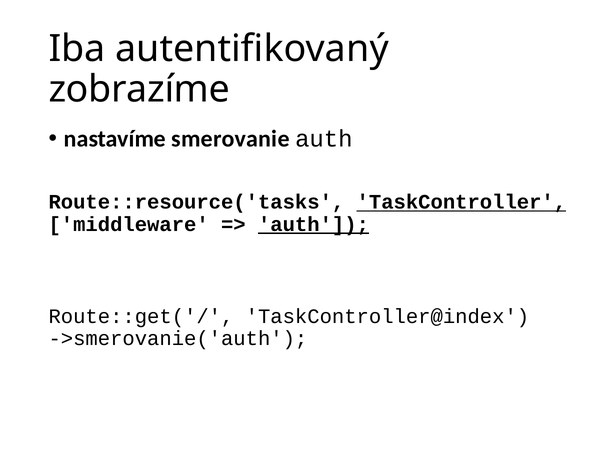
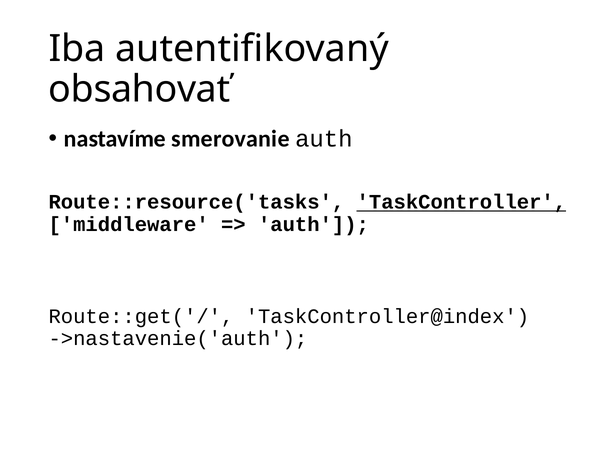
zobrazíme: zobrazíme -> obsahovať (139, 89)
auth underline: present -> none (313, 224)
->smerovanie('auth: ->smerovanie('auth -> ->nastavenie('auth (178, 339)
